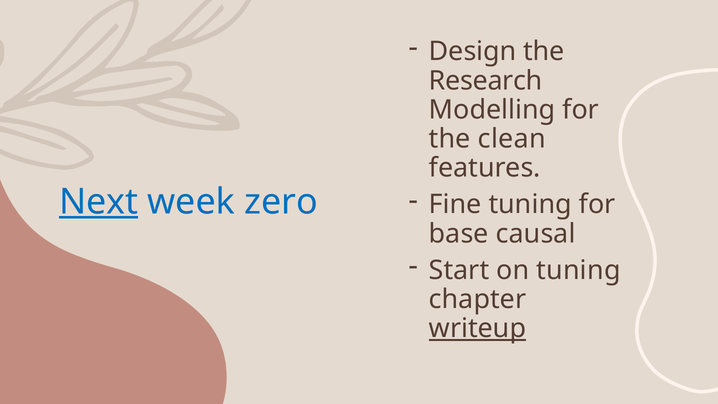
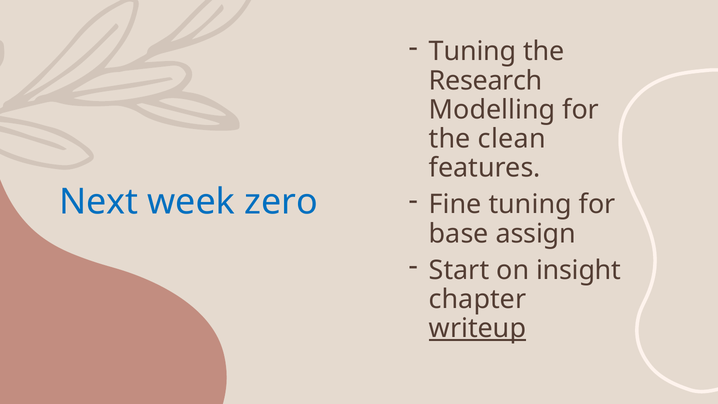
Design: Design -> Tuning (473, 52)
Next underline: present -> none (99, 202)
causal: causal -> assign (536, 234)
on tuning: tuning -> insight (579, 270)
